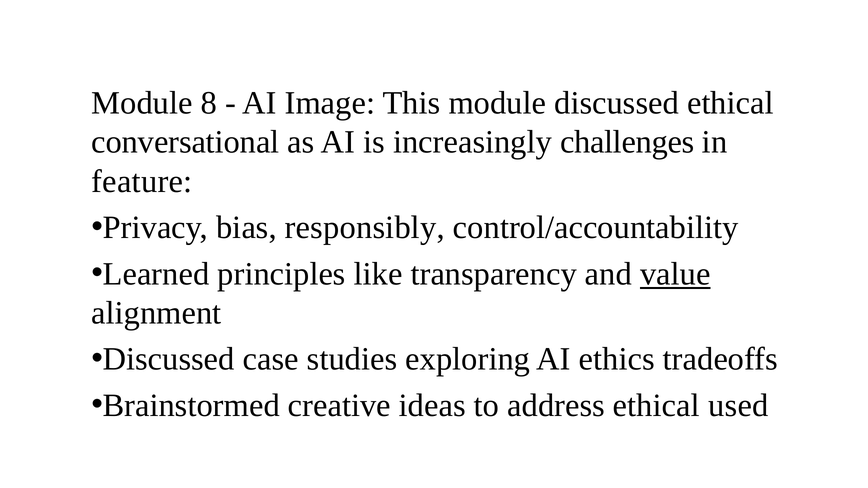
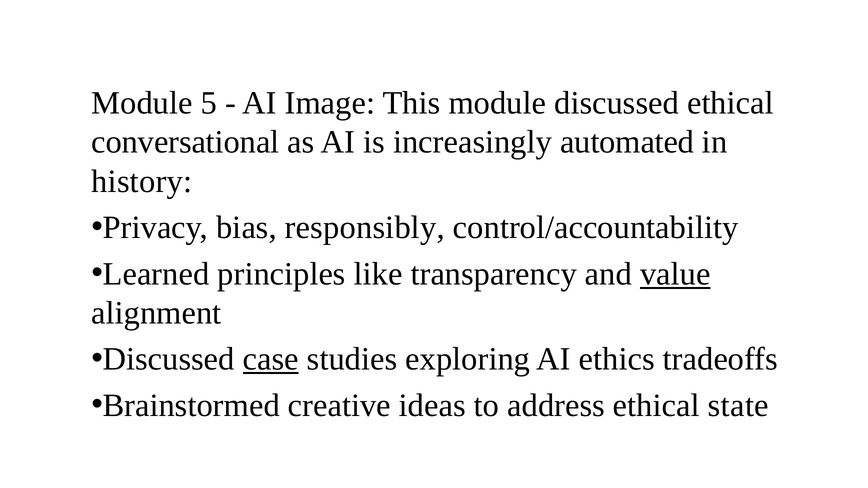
8: 8 -> 5 (209, 103)
challenges: challenges -> automated (627, 142)
feature: feature -> history (142, 181)
case underline: none -> present (271, 359)
used: used -> state (738, 406)
